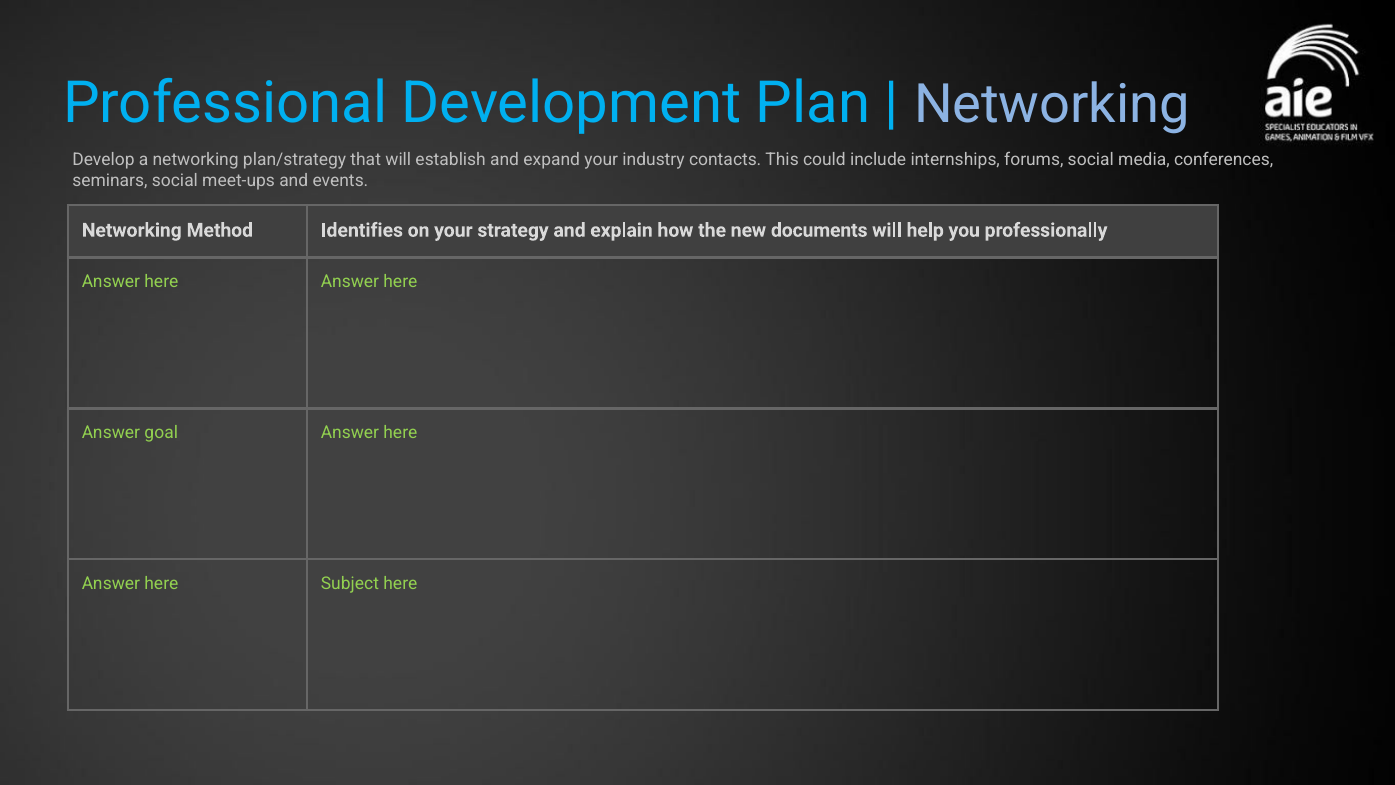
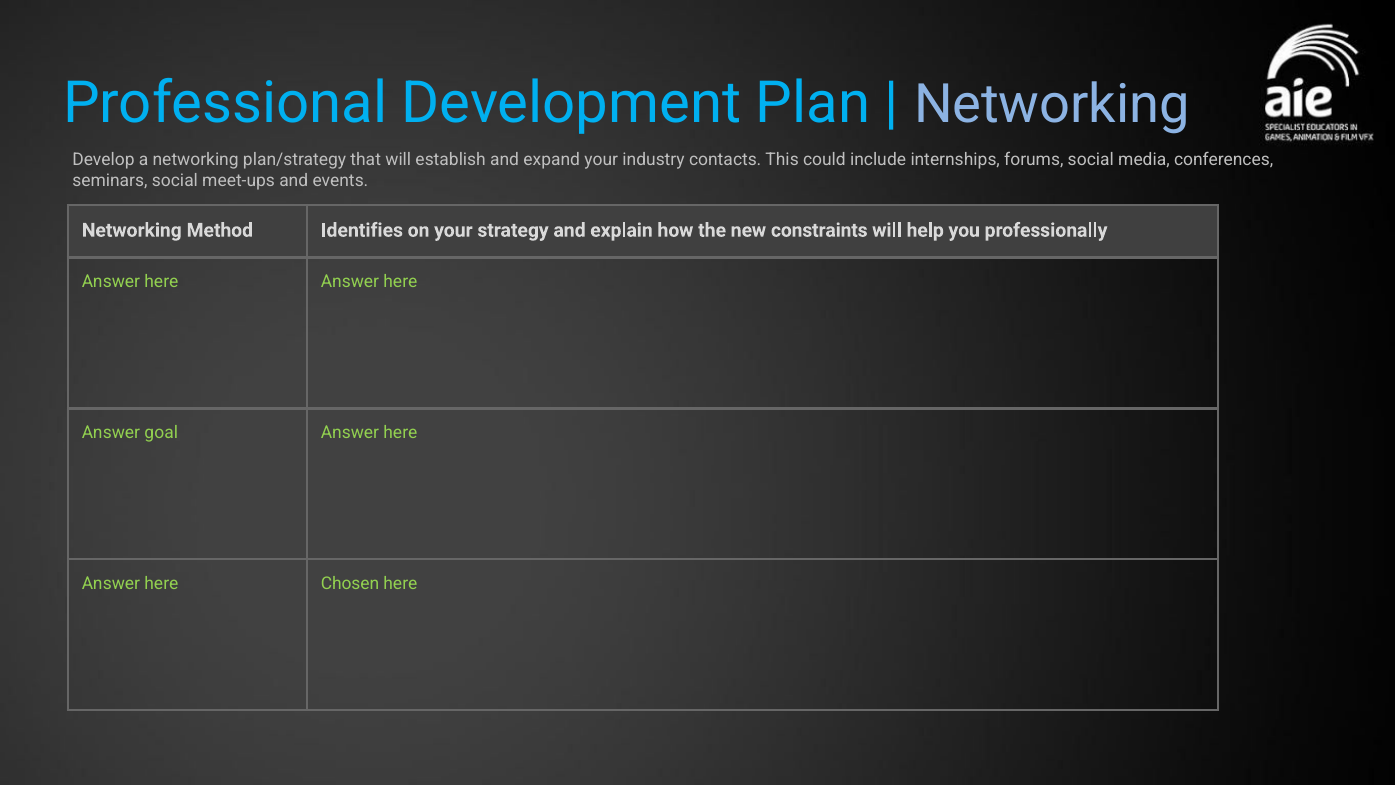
documents: documents -> constraints (819, 230)
Subject: Subject -> Chosen (350, 583)
